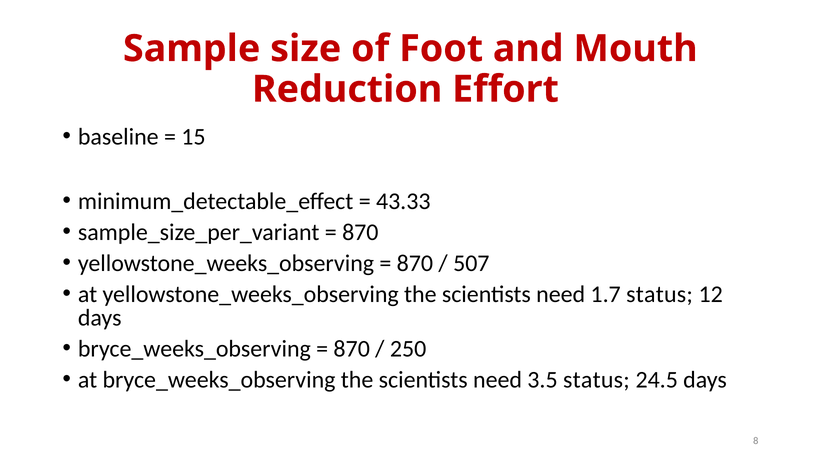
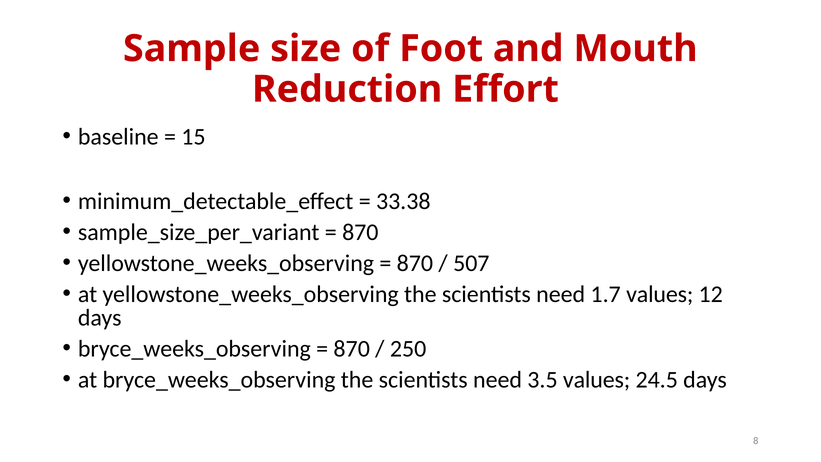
43.33: 43.33 -> 33.38 (403, 201)
1.7 status: status -> values (660, 294)
3.5 status: status -> values (597, 379)
